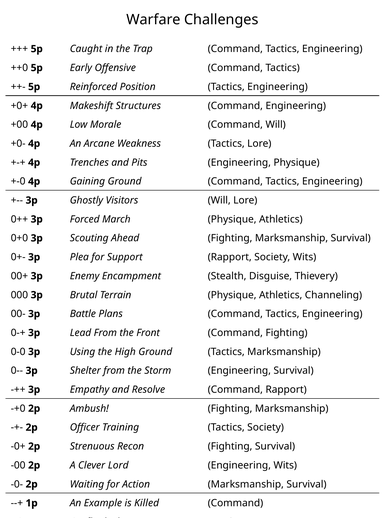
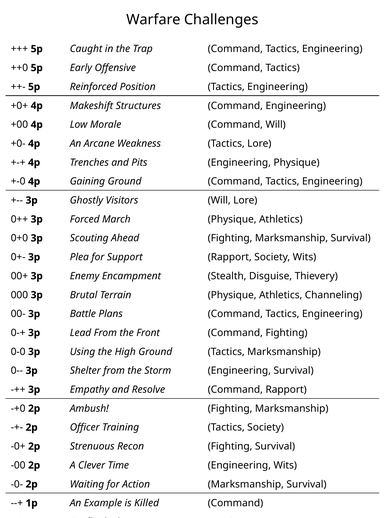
Lord: Lord -> Time (118, 465)
